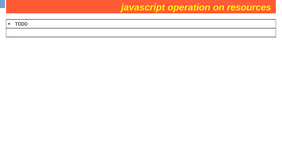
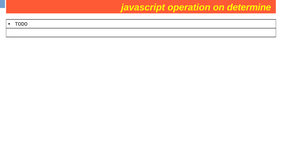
resources: resources -> determine (249, 7)
